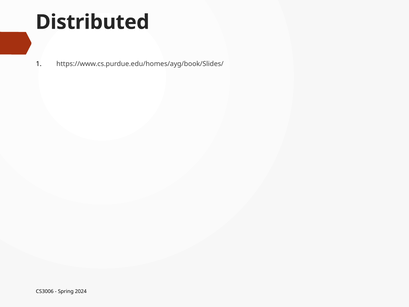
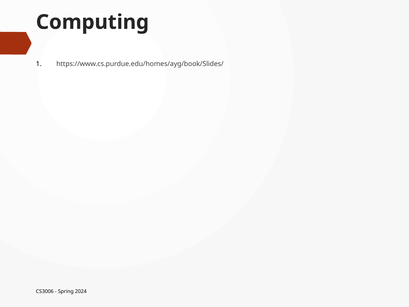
Distributed: Distributed -> Computing (92, 22)
